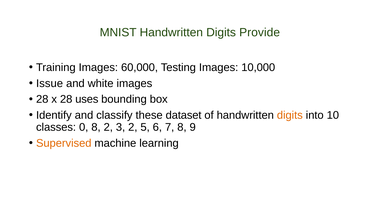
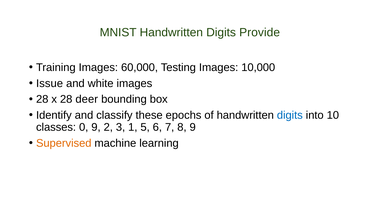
uses: uses -> deer (87, 99)
dataset: dataset -> epochs (184, 115)
digits colour: orange -> blue (290, 115)
0 8: 8 -> 9 (96, 127)
3 2: 2 -> 1 (133, 127)
